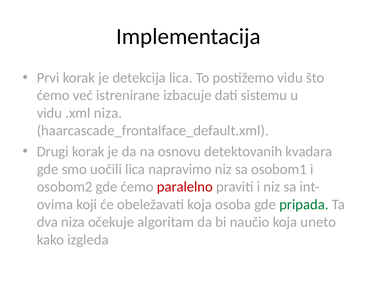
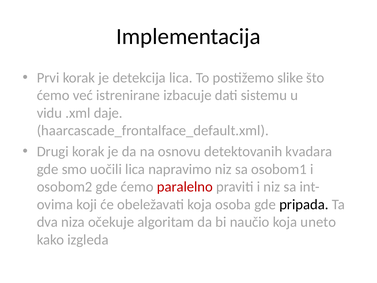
postižemo vidu: vidu -> slike (290, 78)
.xml niza: niza -> daje (108, 113)
pripada colour: green -> black (304, 204)
